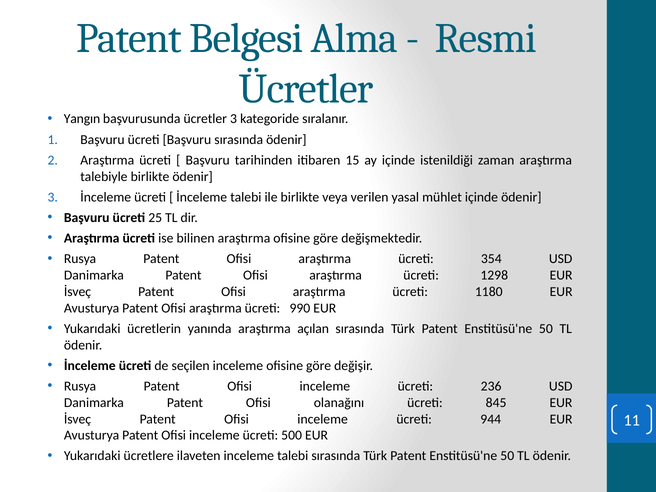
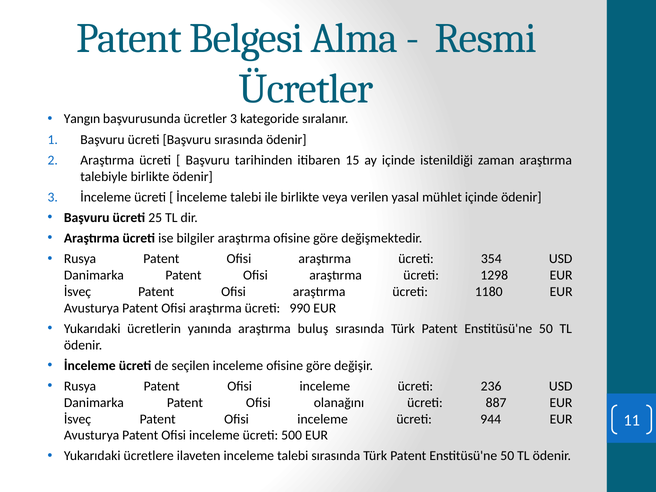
bilinen: bilinen -> bilgiler (196, 238)
açılan: açılan -> buluş (313, 329)
845: 845 -> 887 (496, 403)
